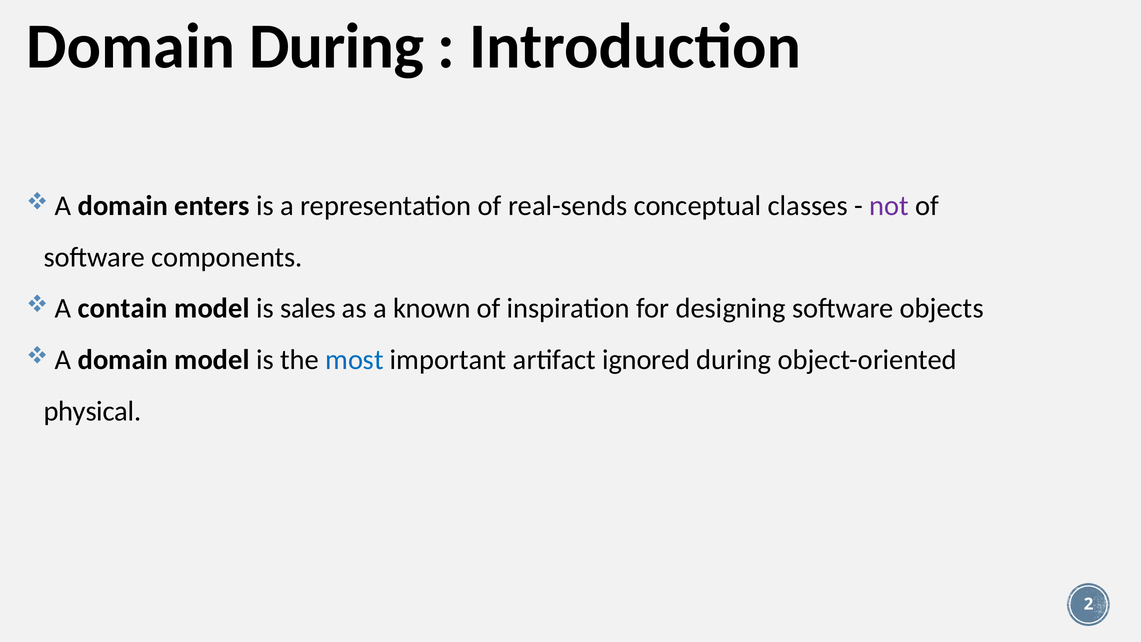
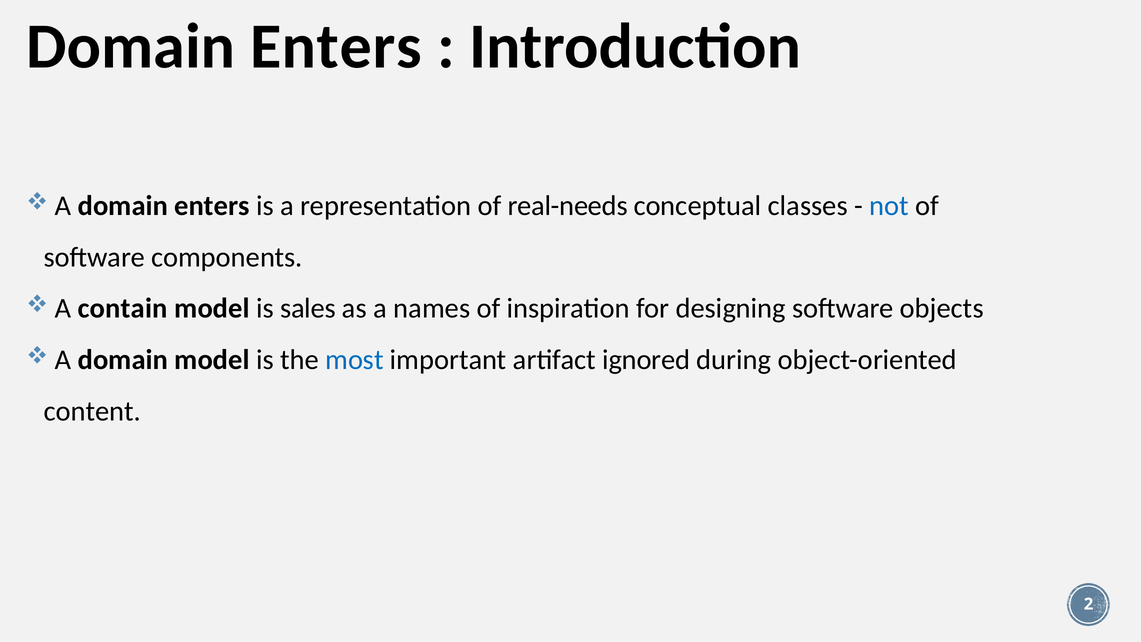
During: During -> Enters (336, 47)
real-sends: real-sends -> real-needs (568, 206)
not colour: purple -> blue (889, 206)
known: known -> names (432, 308)
physical: physical -> content (92, 411)
